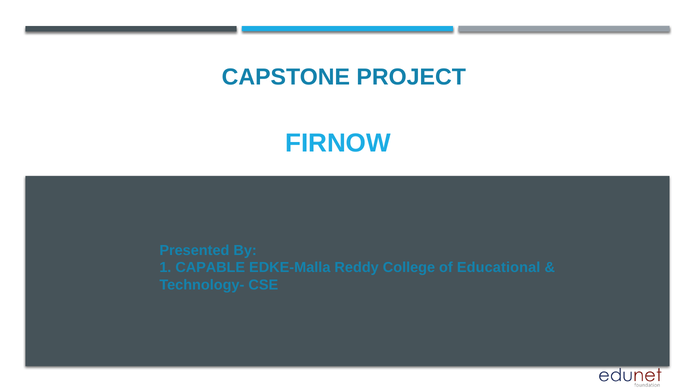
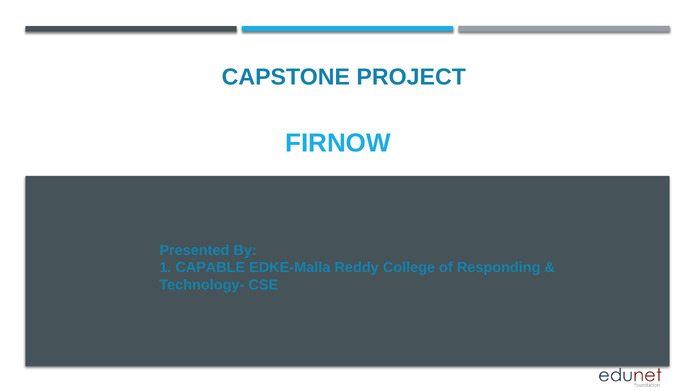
Educational: Educational -> Responding (499, 268)
